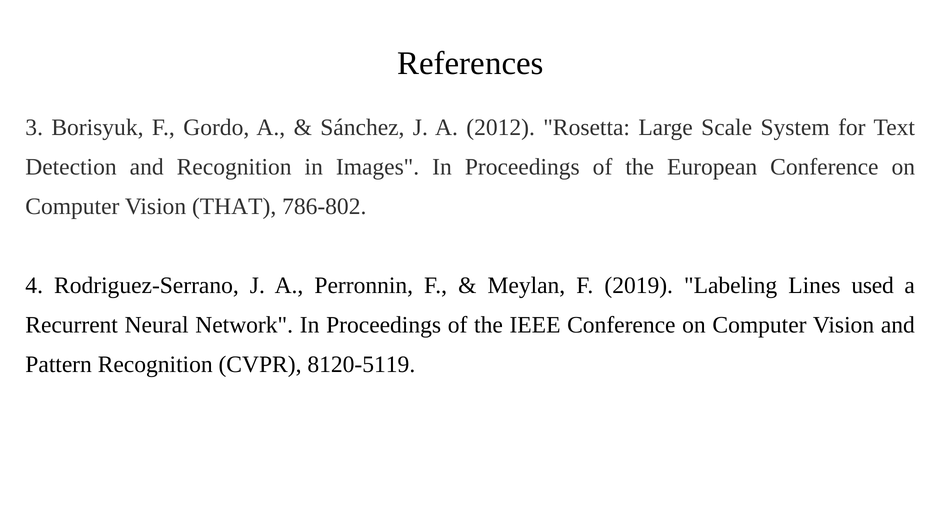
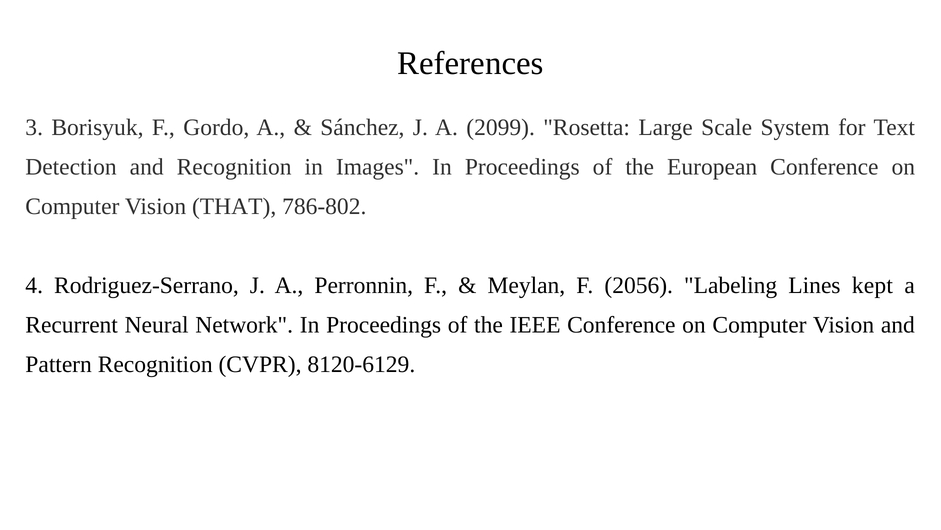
2012: 2012 -> 2099 (501, 127)
2019: 2019 -> 2056 (639, 285)
used: used -> kept (872, 285)
8120-5119: 8120-5119 -> 8120-6129 (361, 364)
